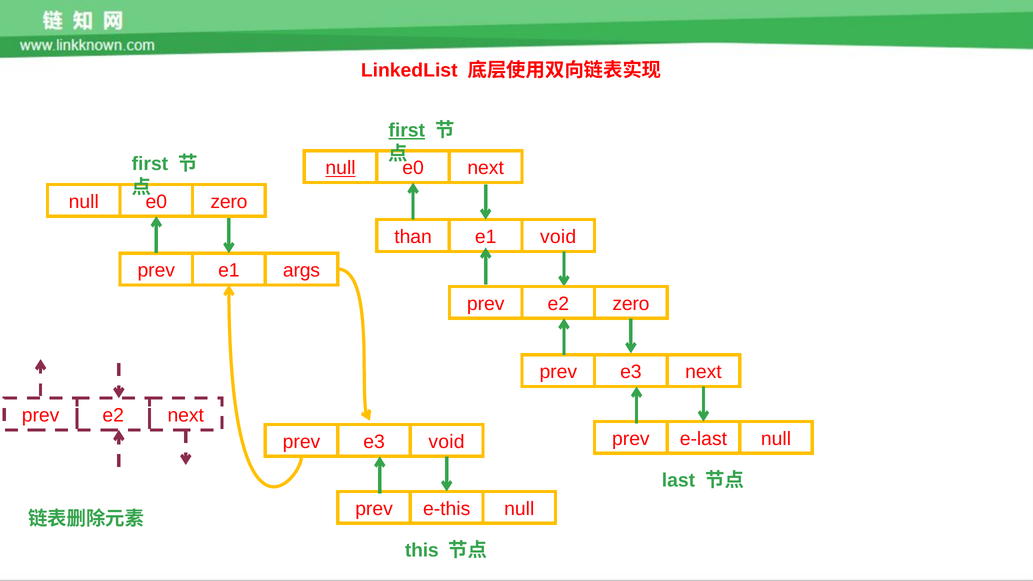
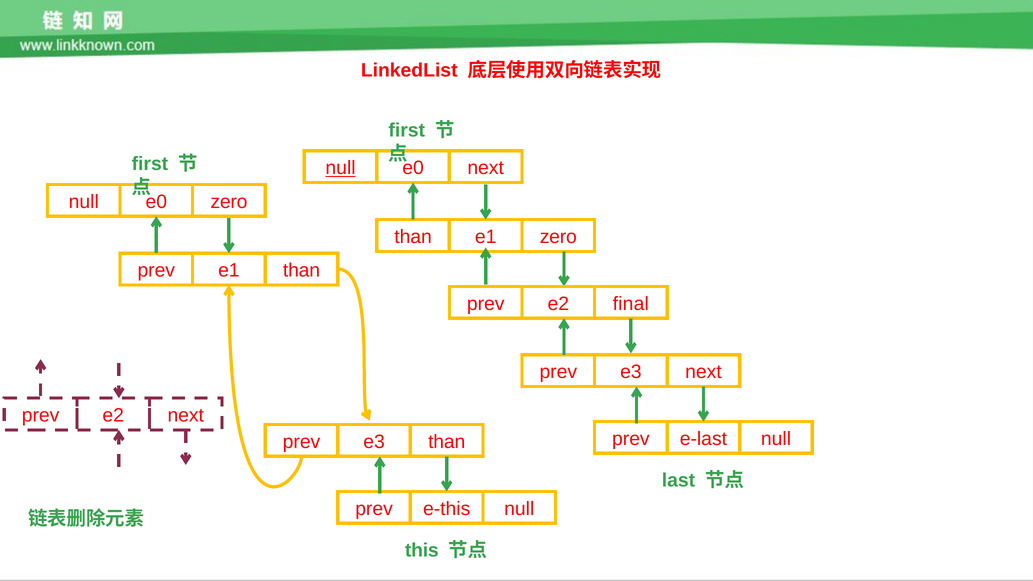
first underline: present -> none (407, 130)
e1 void: void -> zero (558, 237)
e1 args: args -> than (302, 270)
e2 zero: zero -> final (631, 304)
e3 void: void -> than (447, 442)
